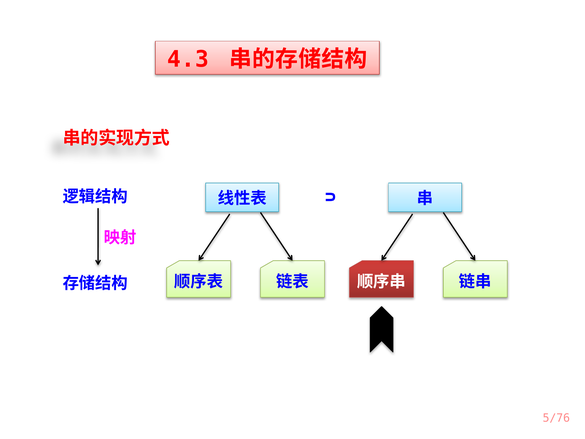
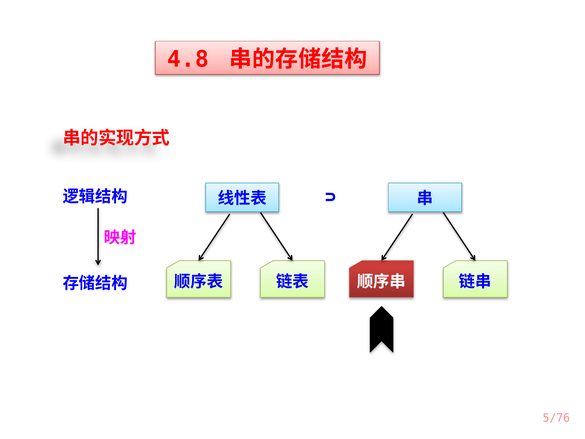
4.3: 4.3 -> 4.8 (188, 59)
